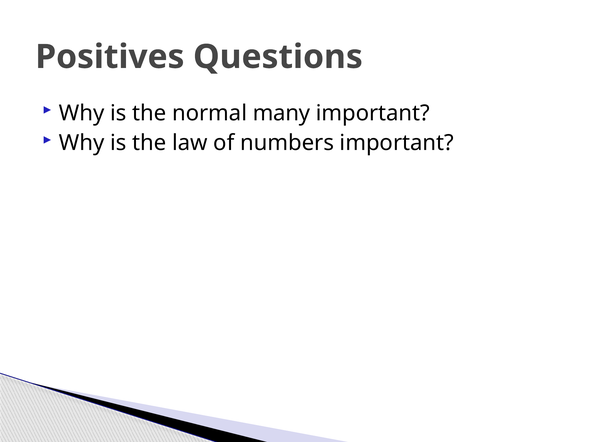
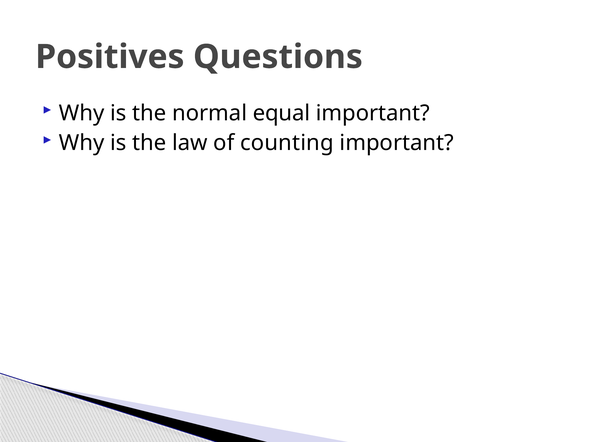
many: many -> equal (281, 113)
numbers: numbers -> counting (287, 143)
